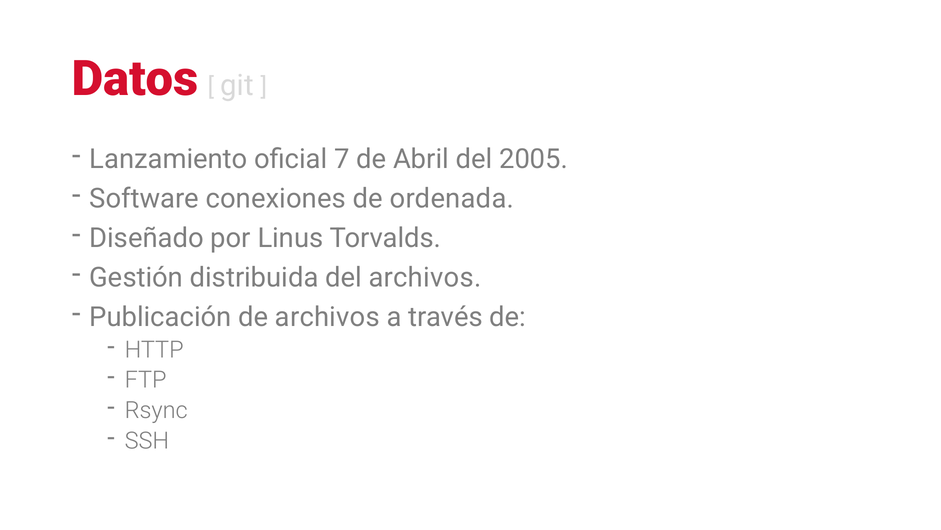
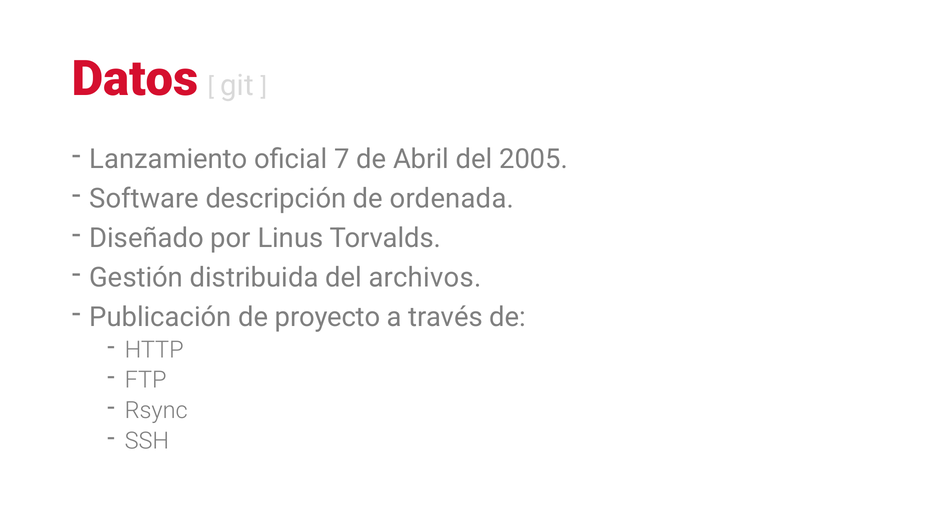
conexiones: conexiones -> descripción (276, 199)
de archivos: archivos -> proyecto (328, 317)
